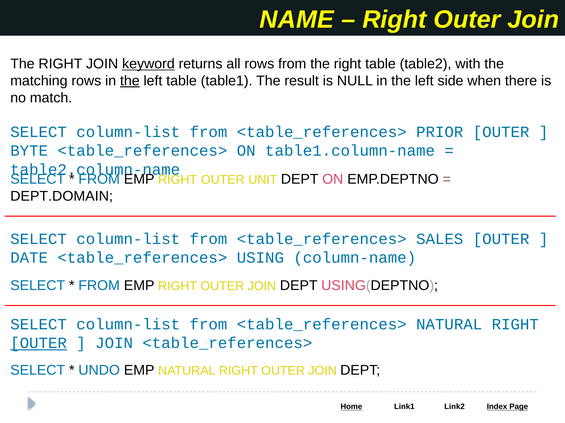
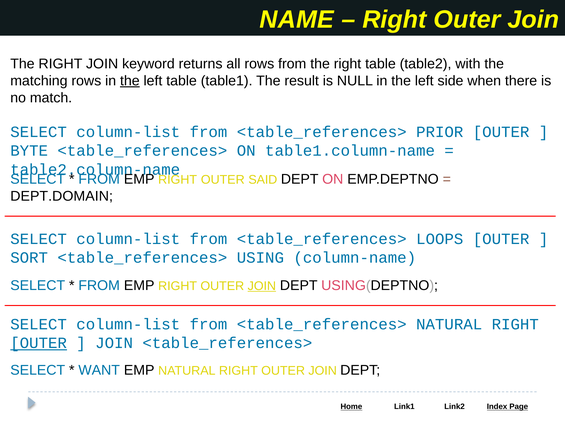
keyword underline: present -> none (148, 64)
UNIT: UNIT -> SAID (263, 180)
SALES: SALES -> LOOPS (440, 239)
DATE: DATE -> SORT (29, 258)
JOIN underline: none -> present (262, 287)
UNDO: UNDO -> WANT (99, 371)
